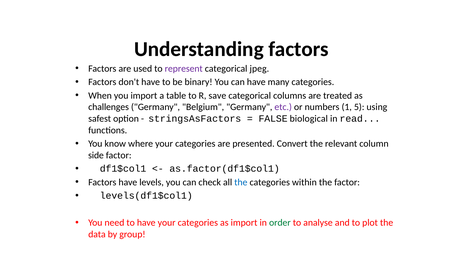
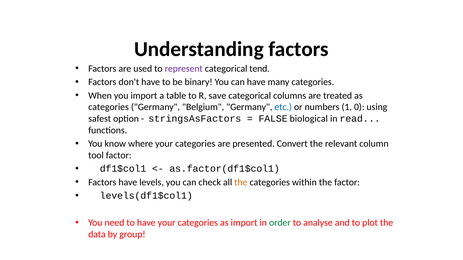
jpeg: jpeg -> tend (259, 69)
challenges: challenges -> categories (109, 107)
etc colour: purple -> blue (283, 107)
5: 5 -> 0 (359, 107)
side: side -> tool (96, 156)
the colour: blue -> orange (241, 183)
